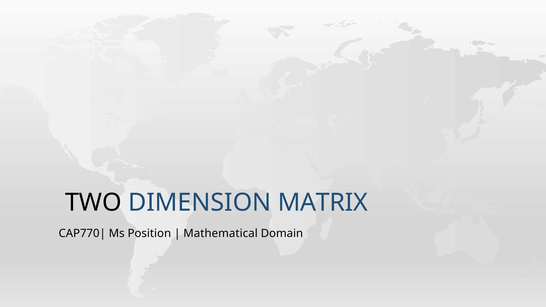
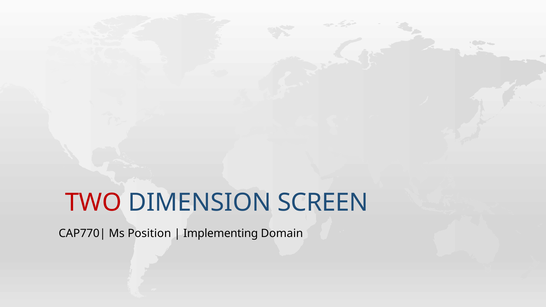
TWO colour: black -> red (93, 203)
MATRIX: MATRIX -> SCREEN (323, 203)
Mathematical: Mathematical -> Implementing (221, 233)
